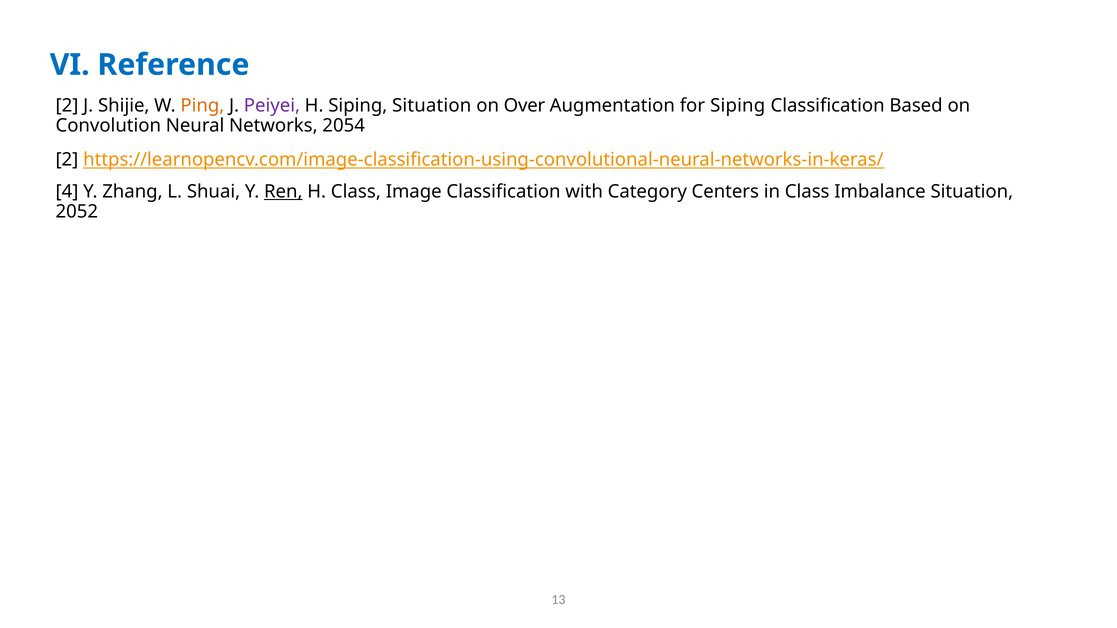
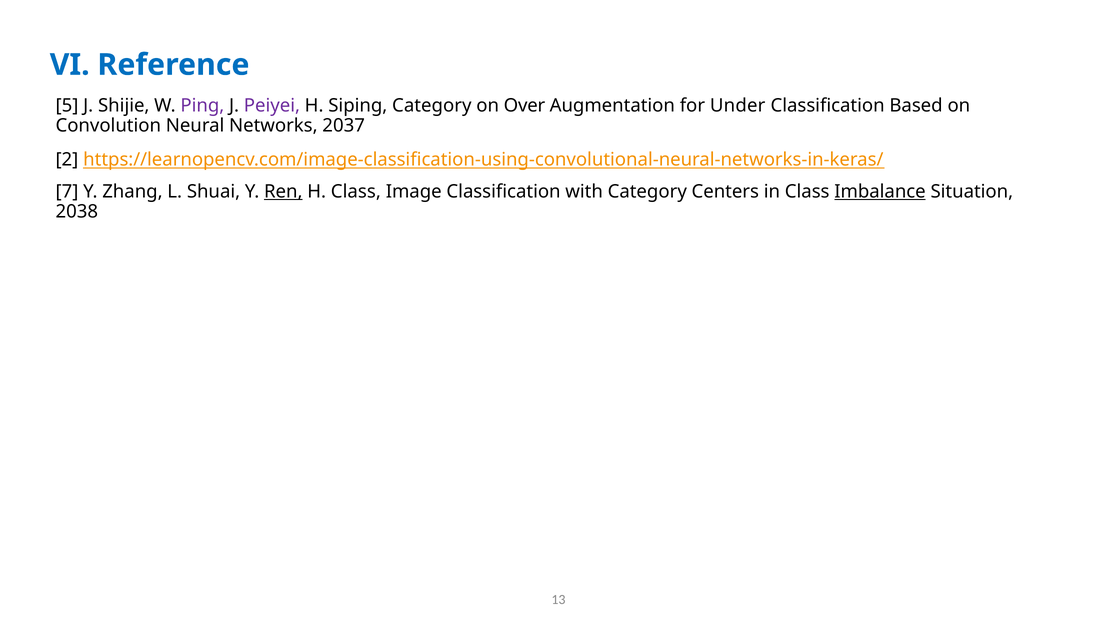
2: 2 -> 5 (67, 106)
Ping colour: orange -> purple (202, 106)
Siping Situation: Situation -> Category (432, 106)
for Siping: Siping -> Under (738, 106)
2054: 2054 -> 2037 (344, 126)
4: 4 -> 7 (67, 192)
Imbalance underline: none -> present (880, 192)
2052: 2052 -> 2038 (77, 212)
